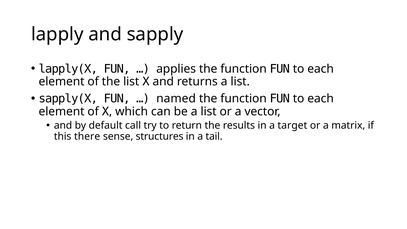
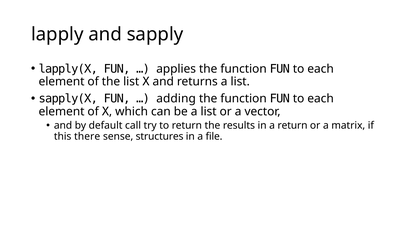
named: named -> adding (176, 99)
a target: target -> return (293, 126)
tail: tail -> file (214, 137)
